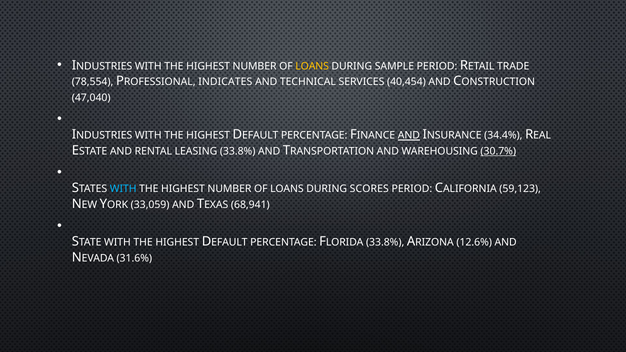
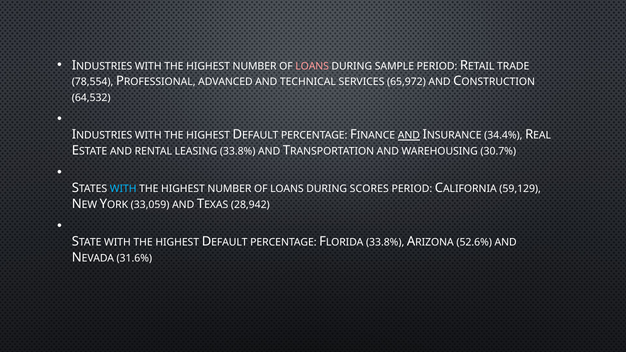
LOANS colour: yellow -> pink (312, 66)
INDICATES: INDICATES -> ADVANCED (225, 82)
40,454: 40,454 -> 65,972 (406, 82)
47,040: 47,040 -> 64,532 (91, 98)
30.7% underline: present -> none (498, 151)
59,123: 59,123 -> 59,129 (520, 189)
68,941: 68,941 -> 28,942 (250, 205)
12.6%: 12.6% -> 52.6% (474, 243)
